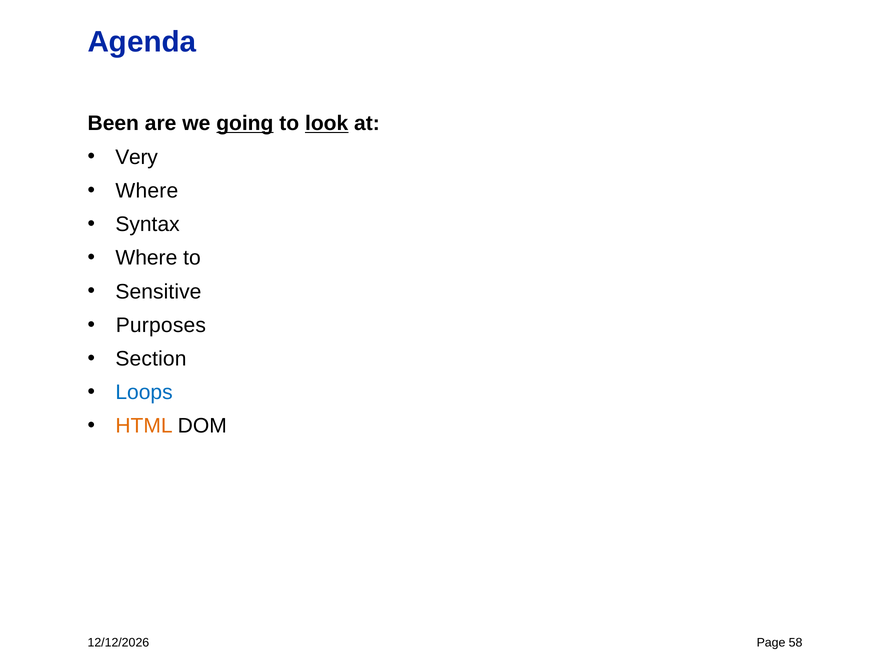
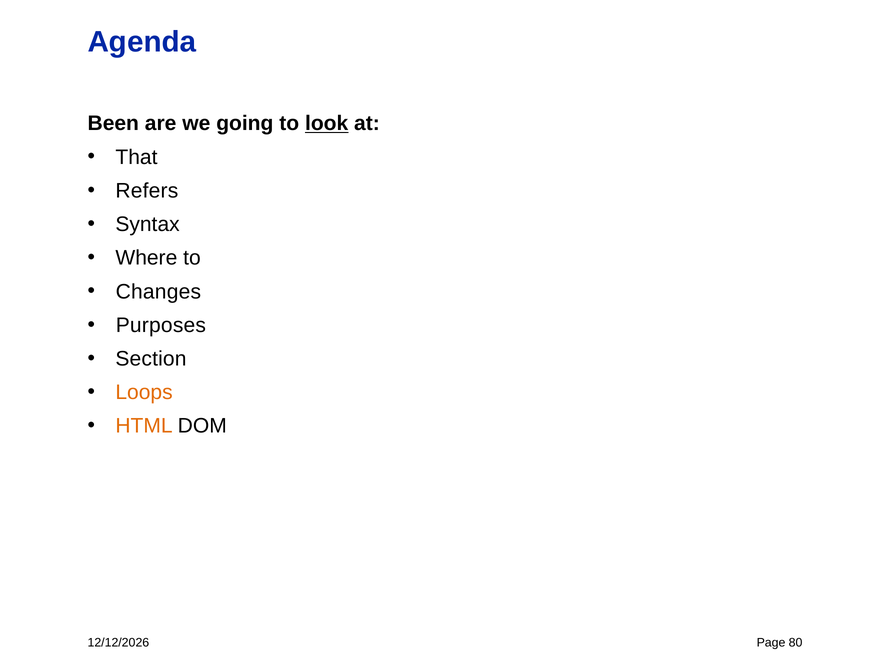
going underline: present -> none (245, 124)
Very: Very -> That (136, 157)
Where: Where -> Refers (147, 191)
Sensitive: Sensitive -> Changes (158, 292)
Loops colour: blue -> orange (144, 393)
58: 58 -> 80 (796, 643)
